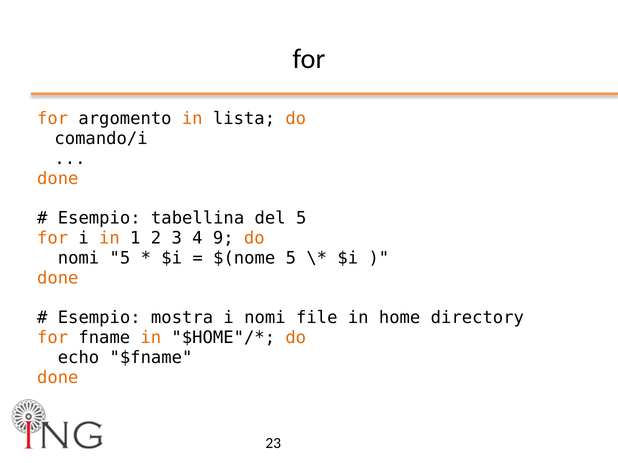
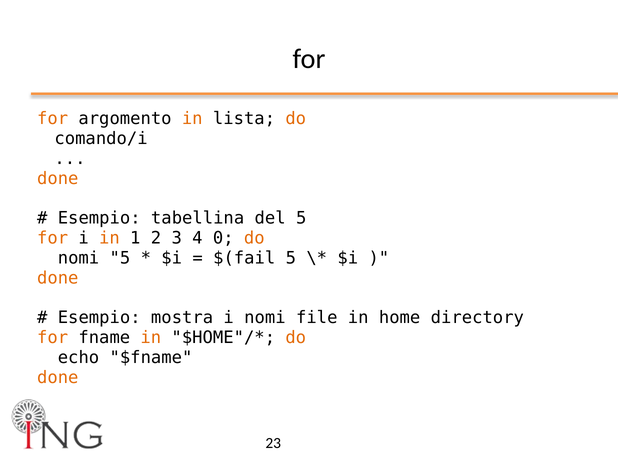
9: 9 -> 0 (223, 238)
$(nome: $(nome -> $(fail (244, 258)
